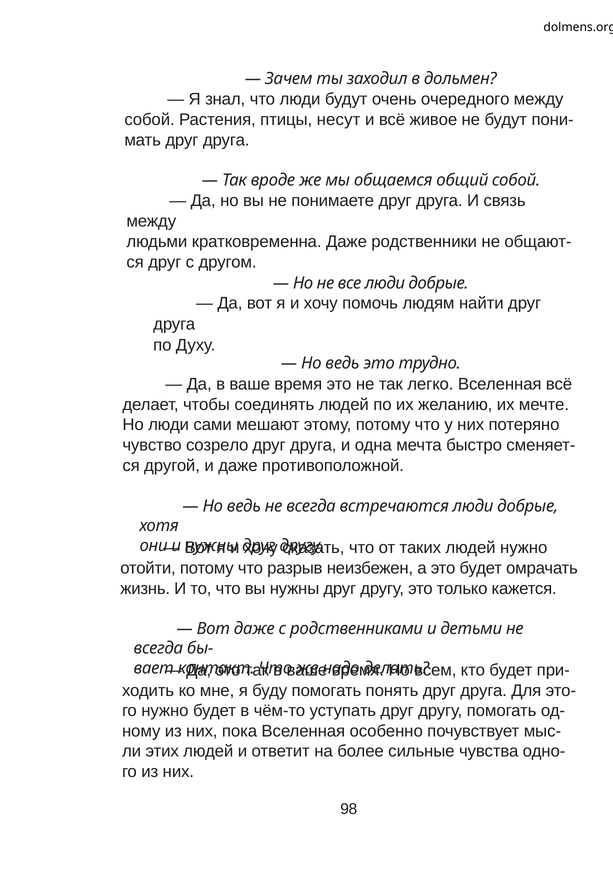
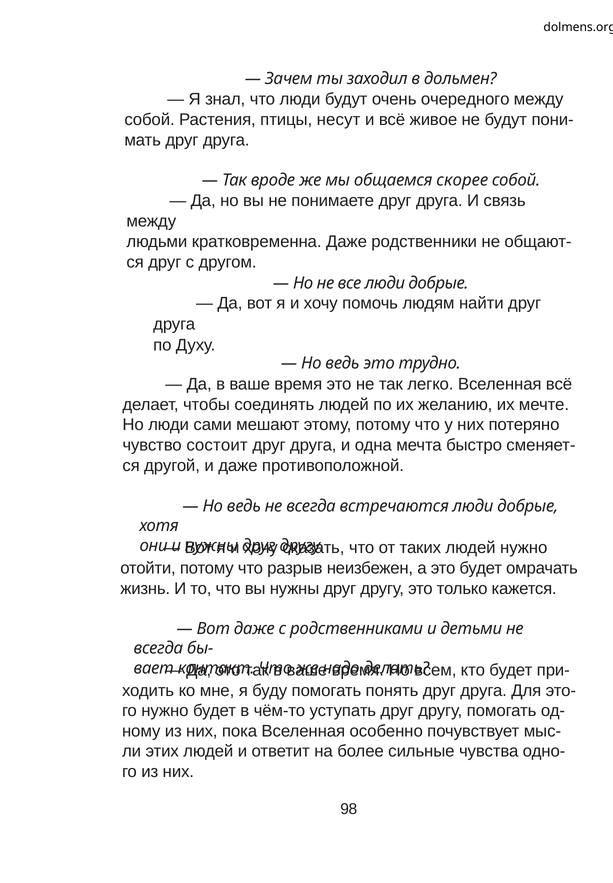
общий: общий -> скорее (462, 180)
созрело: созрело -> состоит (217, 445)
